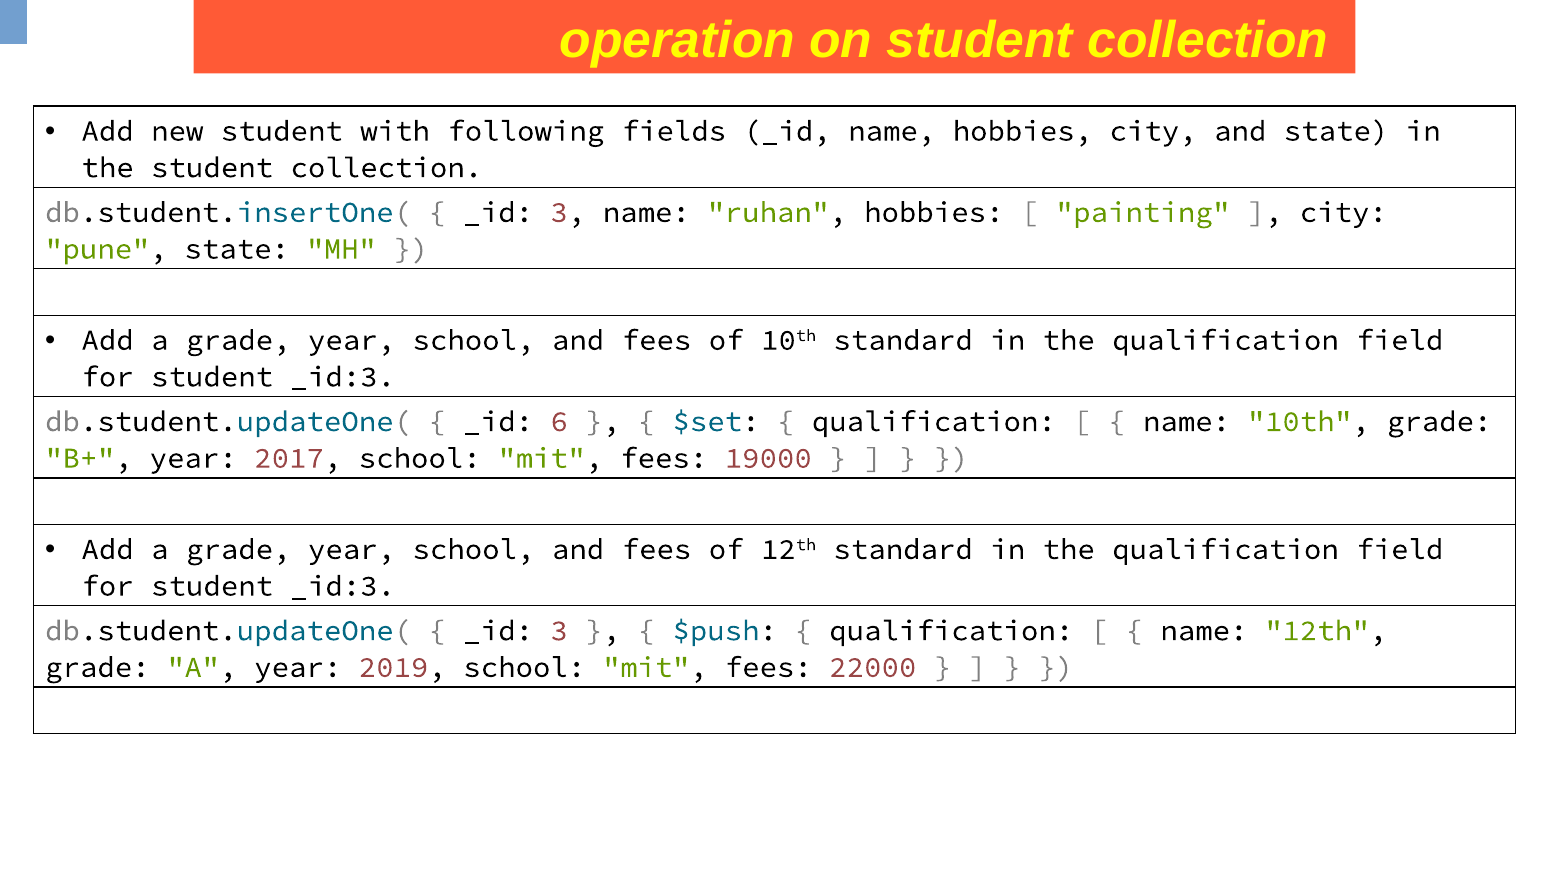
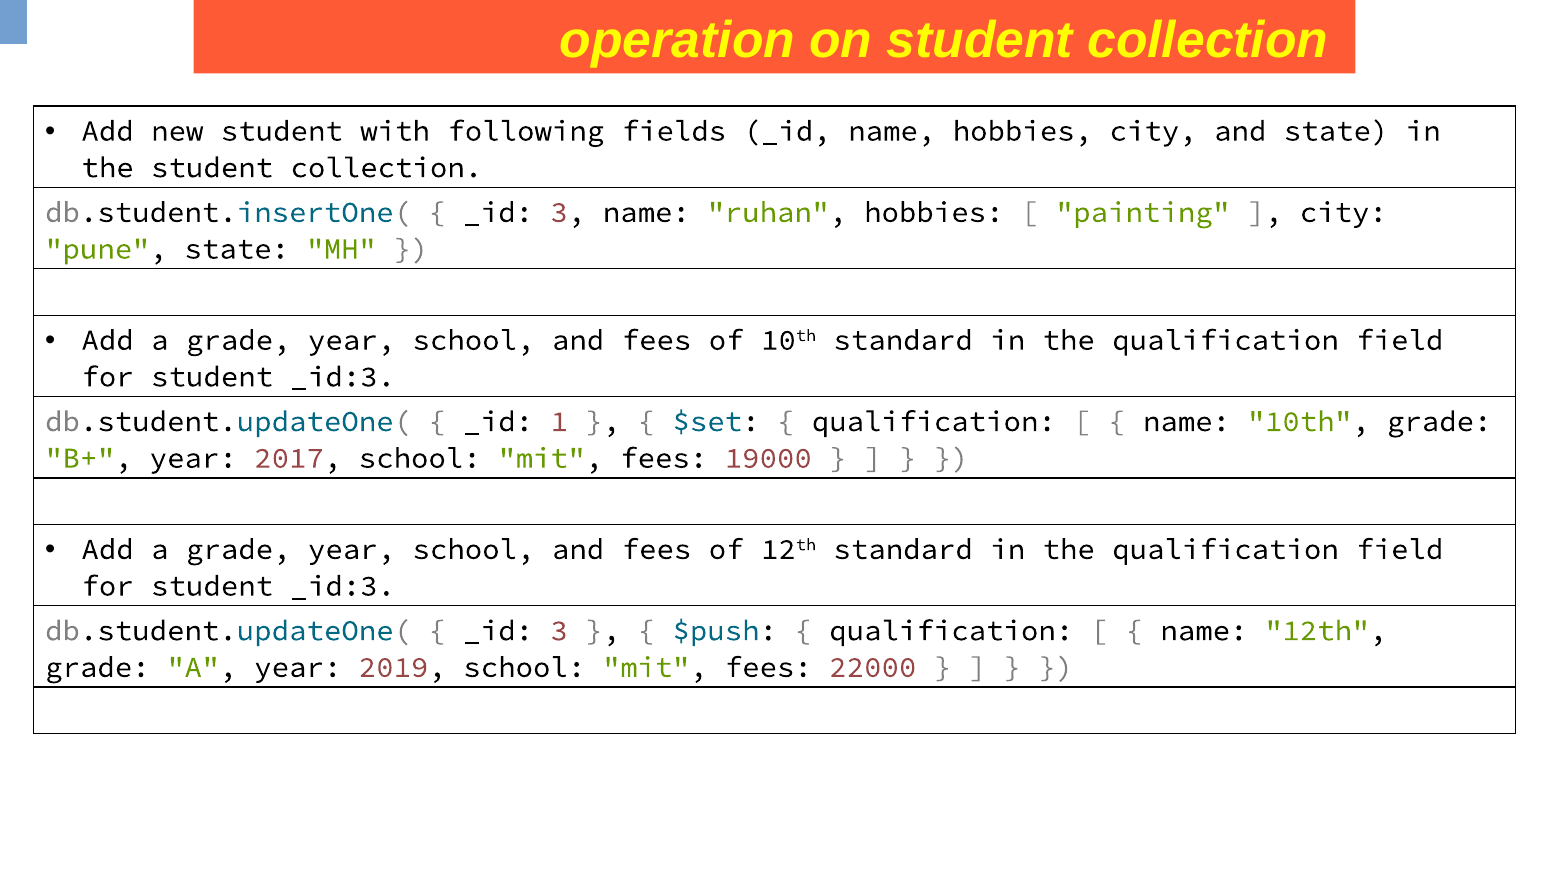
6: 6 -> 1 (559, 422)
